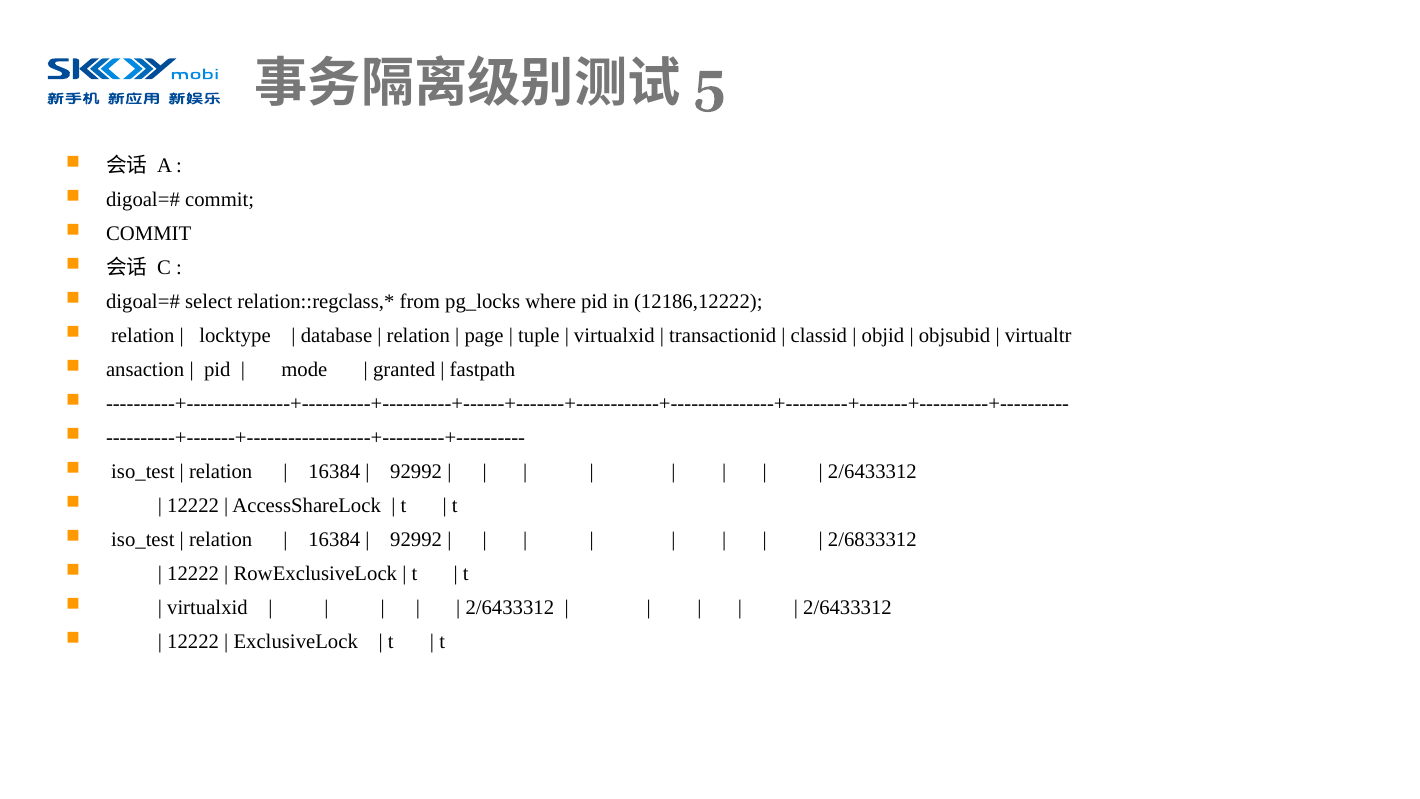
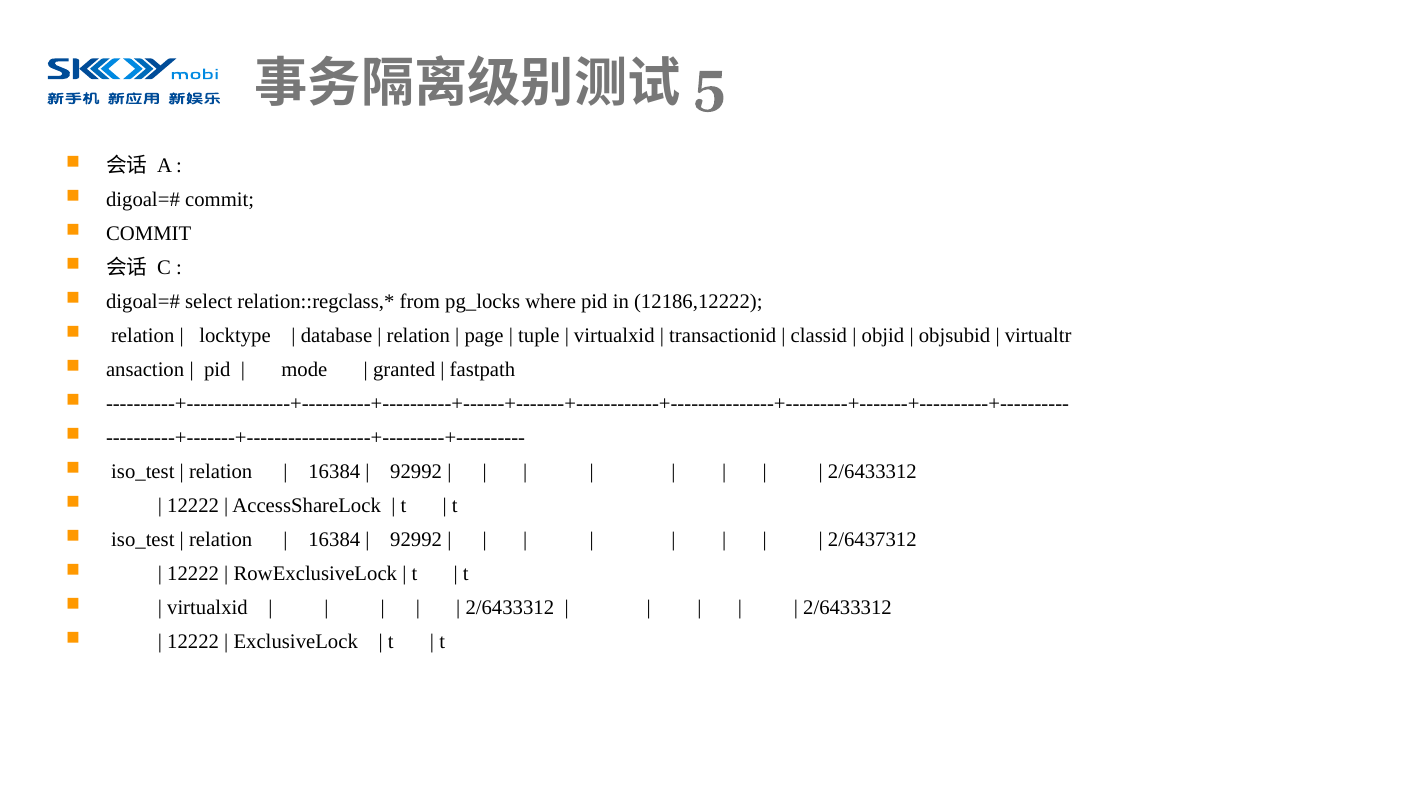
2/6833312: 2/6833312 -> 2/6437312 (872, 539)
